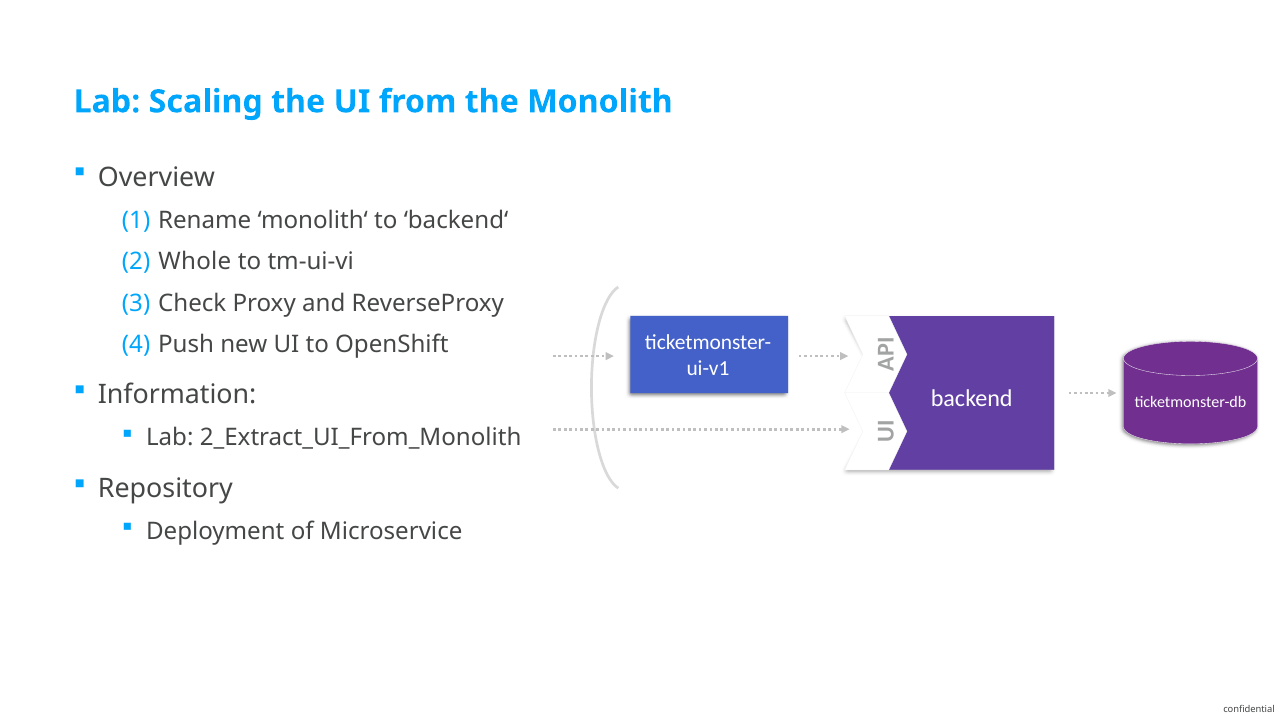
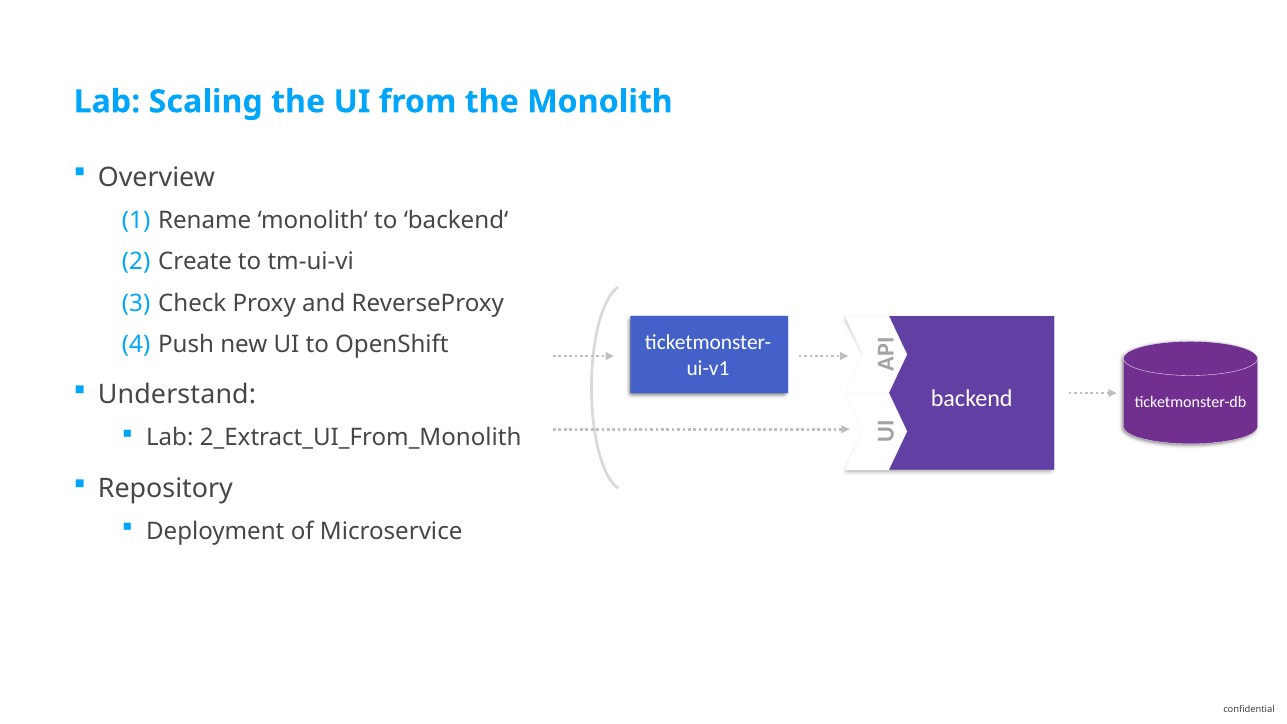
Whole: Whole -> Create (195, 262)
Information: Information -> Understand (177, 395)
